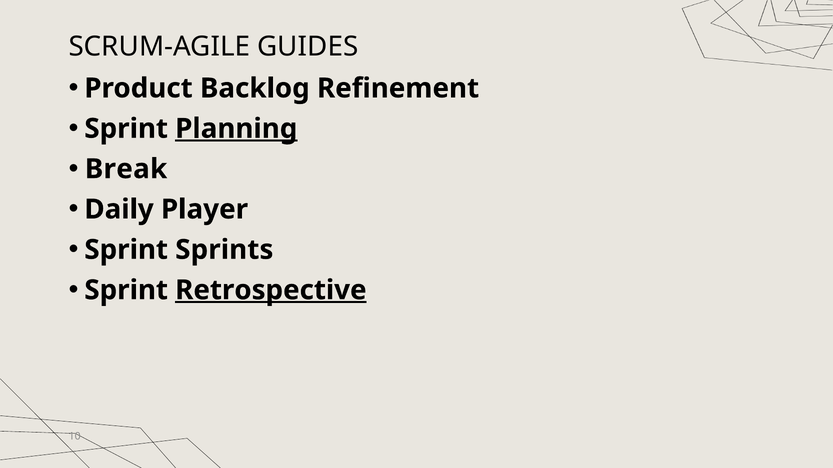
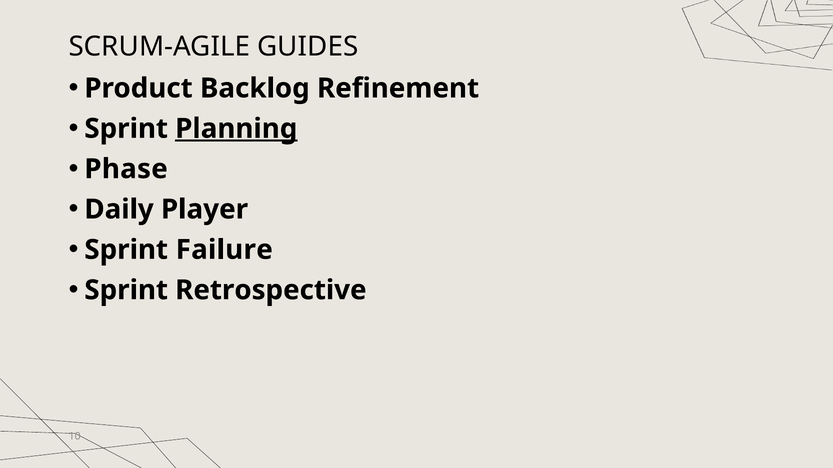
Break: Break -> Phase (126, 169)
Sprints: Sprints -> Failure (224, 250)
Retrospective underline: present -> none (271, 290)
